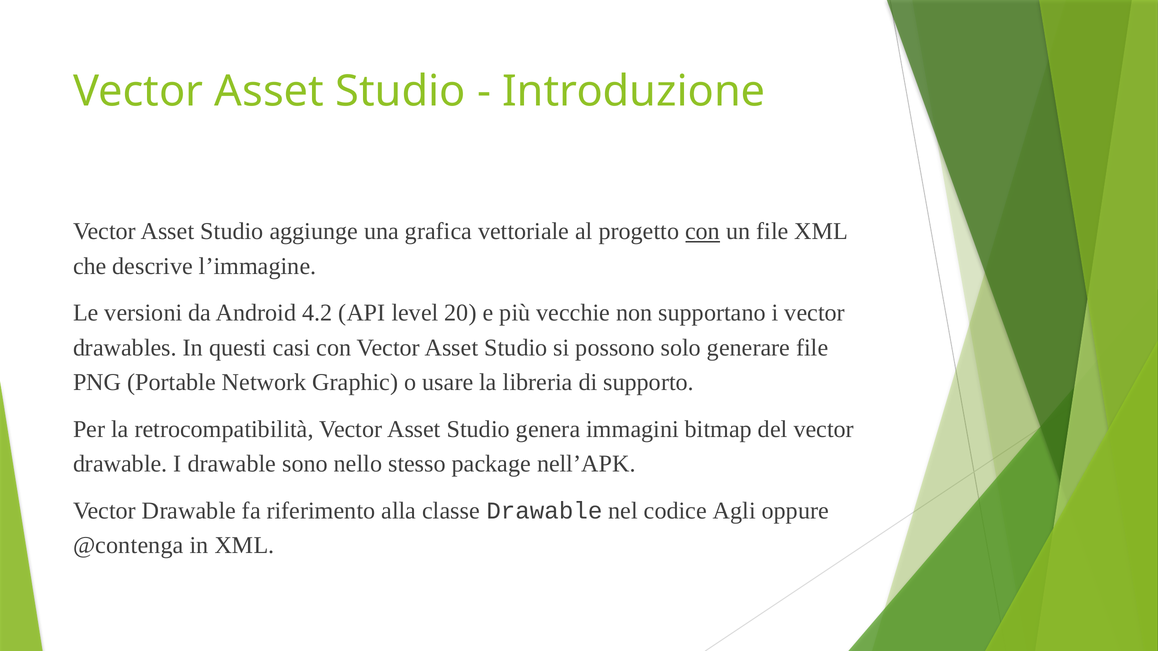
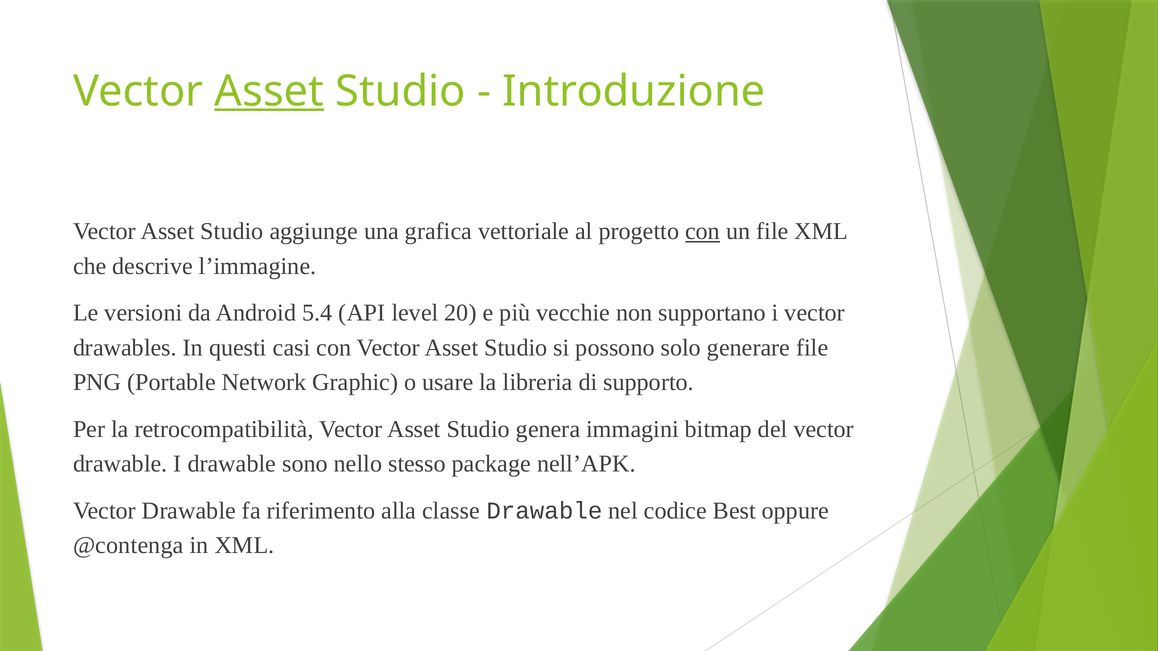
Asset underline: none -> present (269, 91)
4.2: 4.2 -> 5.4 (317, 313)
Agli: Agli -> Best (734, 511)
